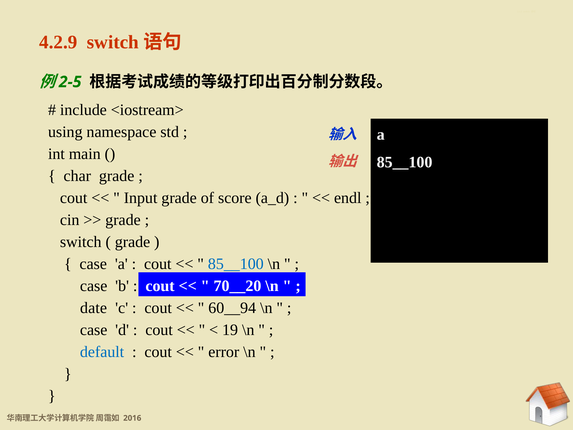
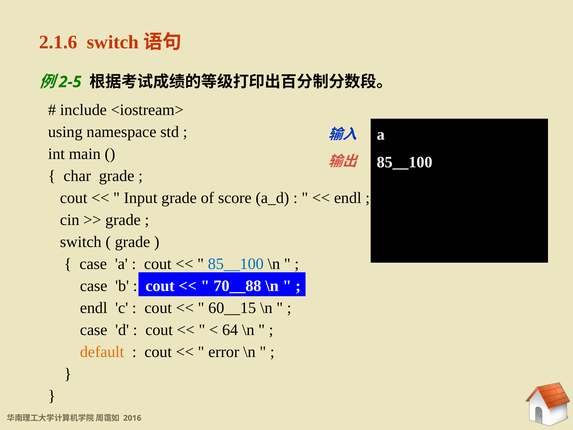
4.2.9: 4.2.9 -> 2.1.6 (58, 42)
70__20: 70__20 -> 70__88 (237, 286)
date: date -> endl (94, 308)
60__94: 60__94 -> 60__15 (232, 308)
19: 19 -> 64 (230, 330)
default colour: blue -> orange (102, 352)
